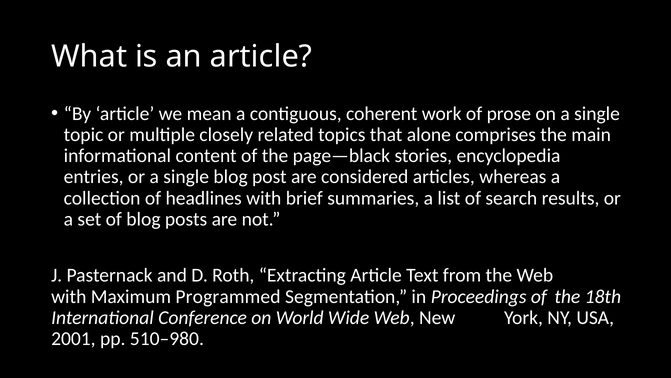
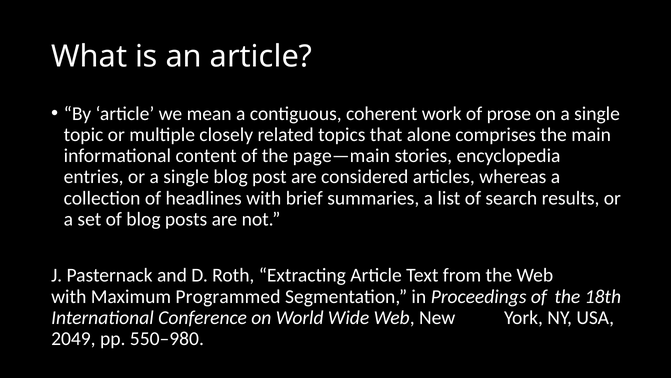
page—black: page—black -> page—main (341, 156)
2001: 2001 -> 2049 (73, 338)
510–980: 510–980 -> 550–980 (167, 338)
